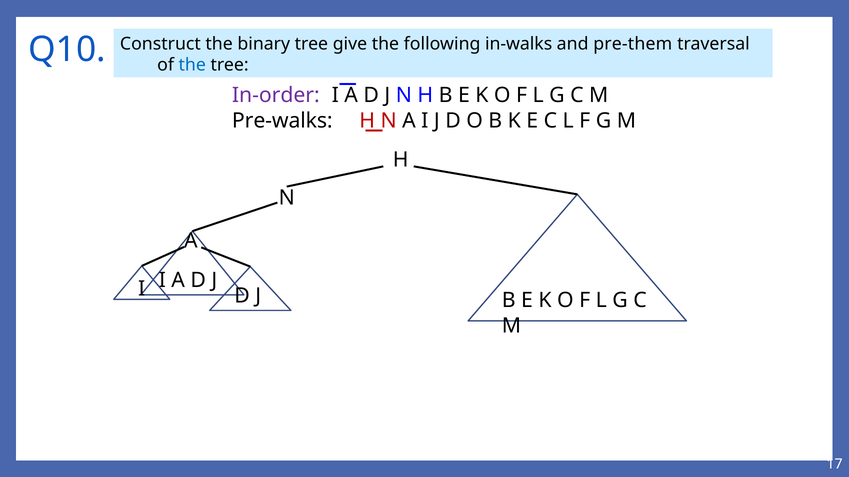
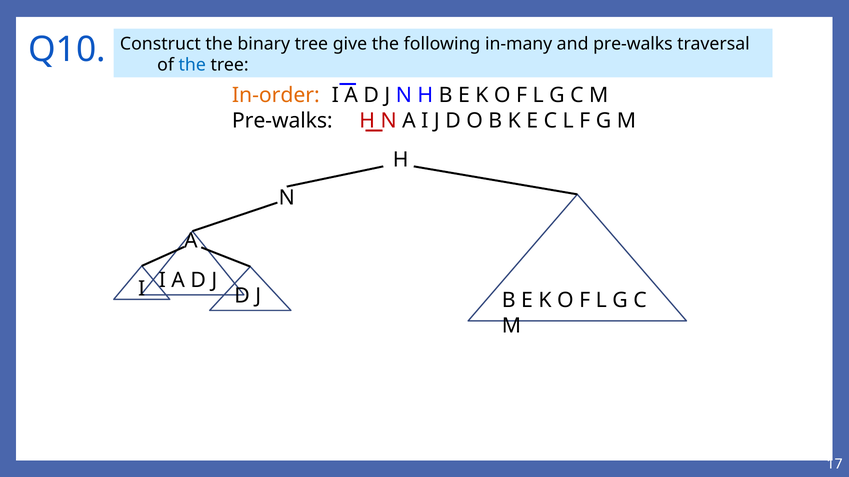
in-walks: in-walks -> in-many (519, 44)
and pre-them: pre-them -> pre-walks (633, 44)
In-order colour: purple -> orange (276, 96)
